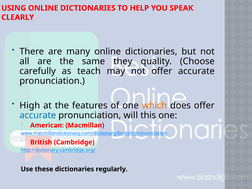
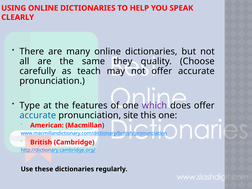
High: High -> Type (30, 105)
which colour: orange -> purple (154, 105)
will: will -> site (131, 115)
